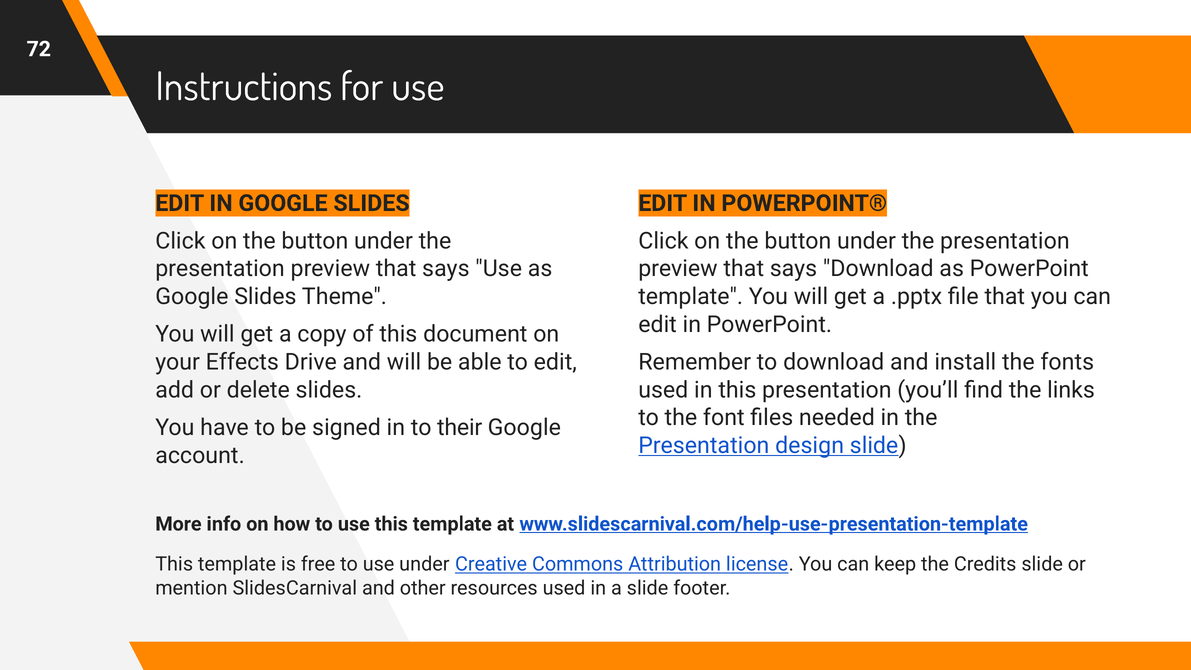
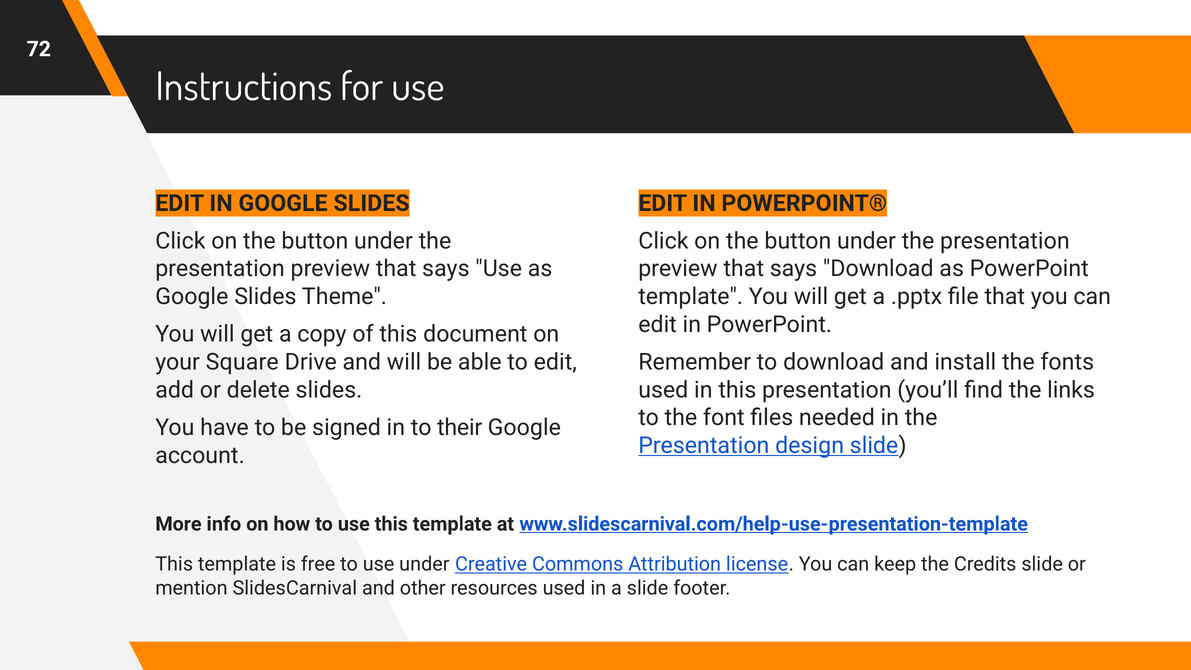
Effects: Effects -> Square (242, 362)
